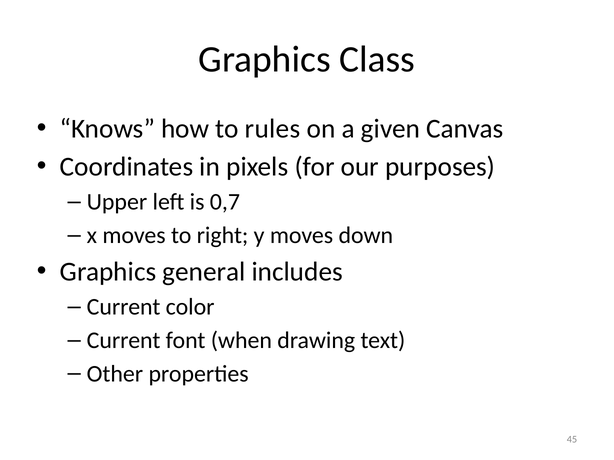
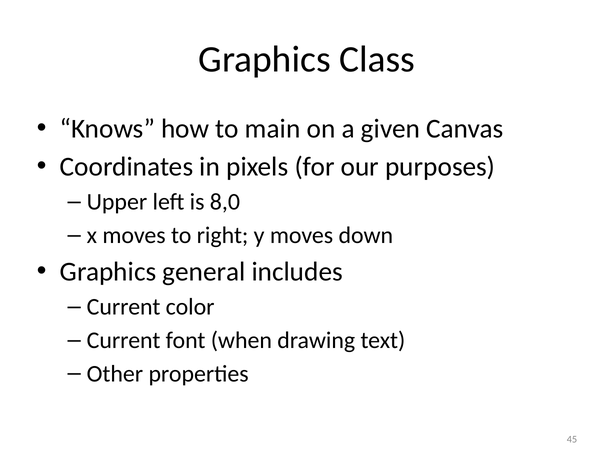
rules: rules -> main (273, 129)
0,7: 0,7 -> 8,0 (225, 202)
